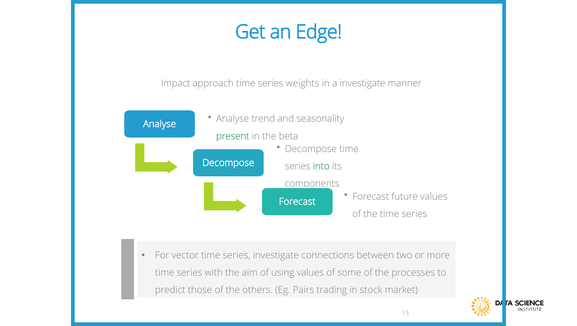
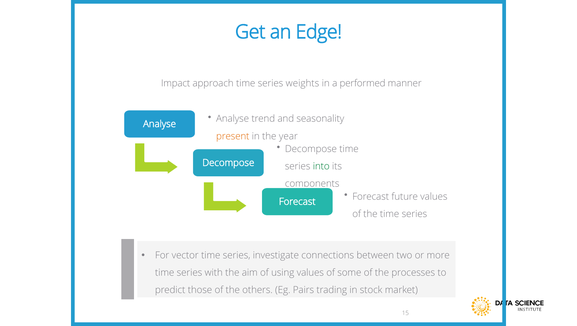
a investigate: investigate -> performed (363, 83)
present colour: green -> orange (233, 136)
beta: beta -> year (288, 136)
